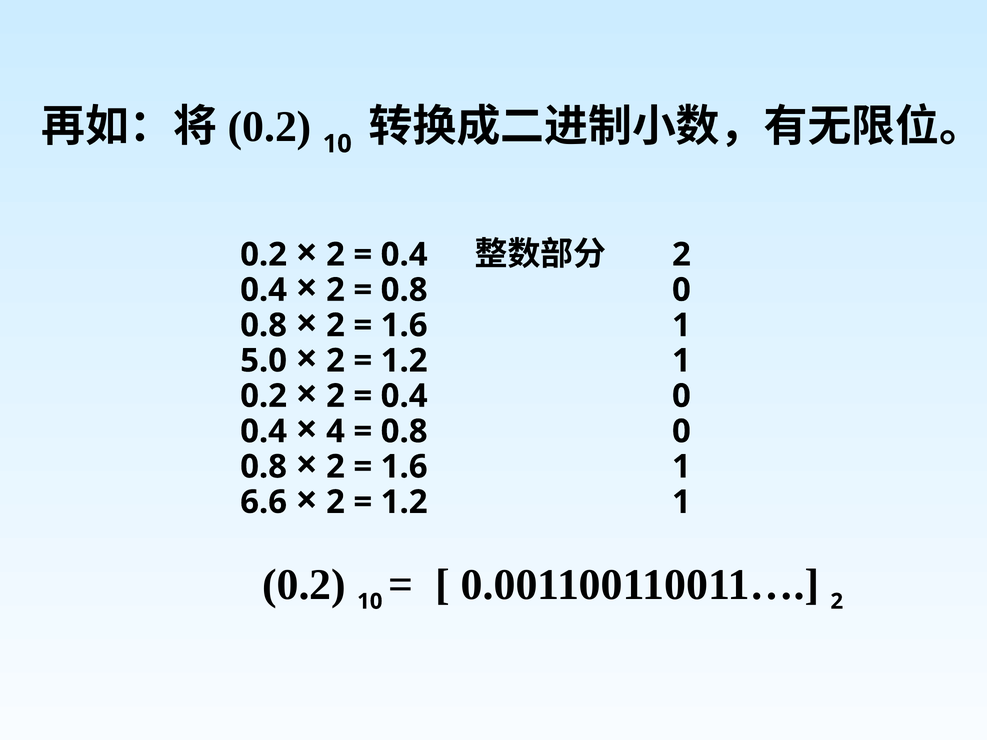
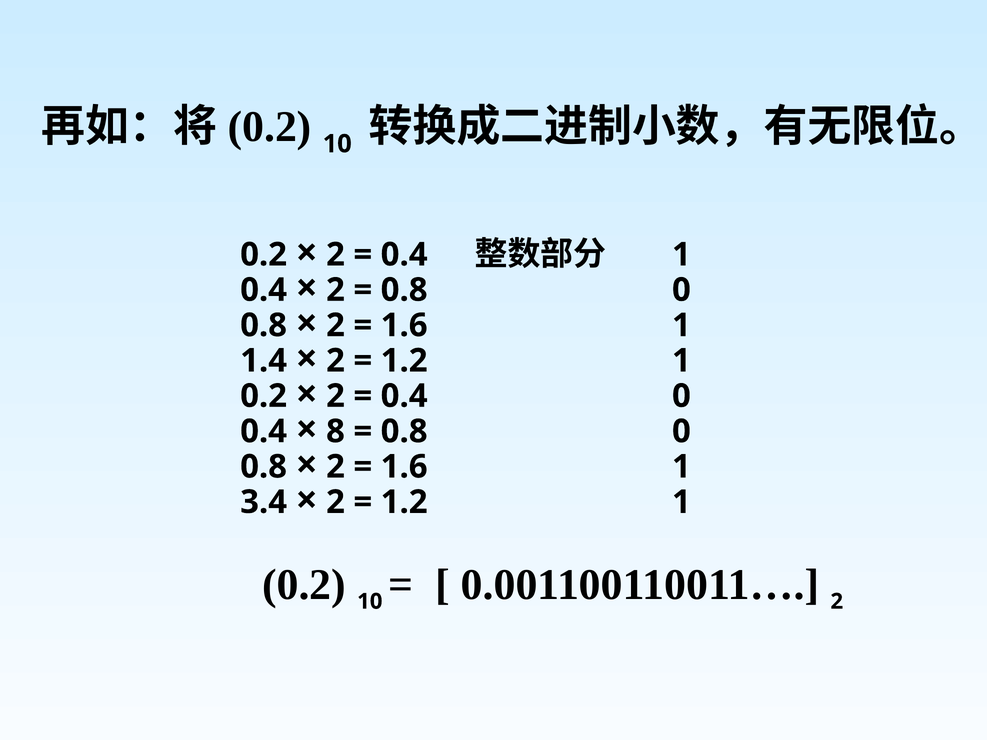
2: 2 -> 1 (681, 255)
5.0: 5.0 -> 1.4 (264, 361)
4: 4 -> 8 (335, 432)
6.6: 6.6 -> 3.4 (264, 502)
